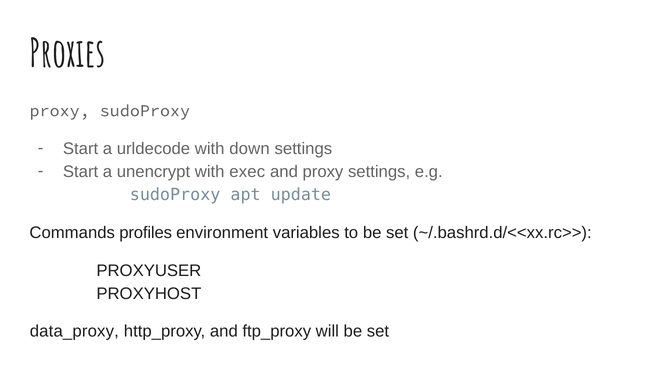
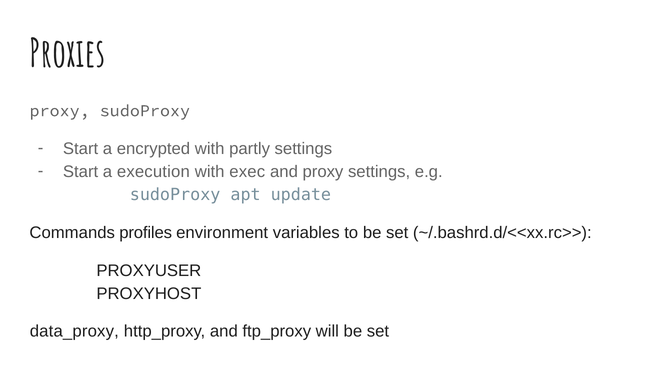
urldecode: urldecode -> encrypted (153, 149)
down: down -> partly (250, 149)
unencrypt: unencrypt -> execution (153, 172)
